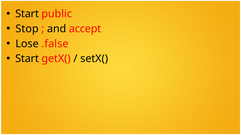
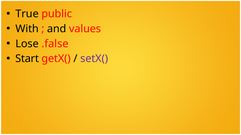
Start: Start -> True (27, 14)
Stop: Stop -> With (27, 29)
accept: accept -> values (85, 29)
setX( colour: black -> purple (94, 59)
